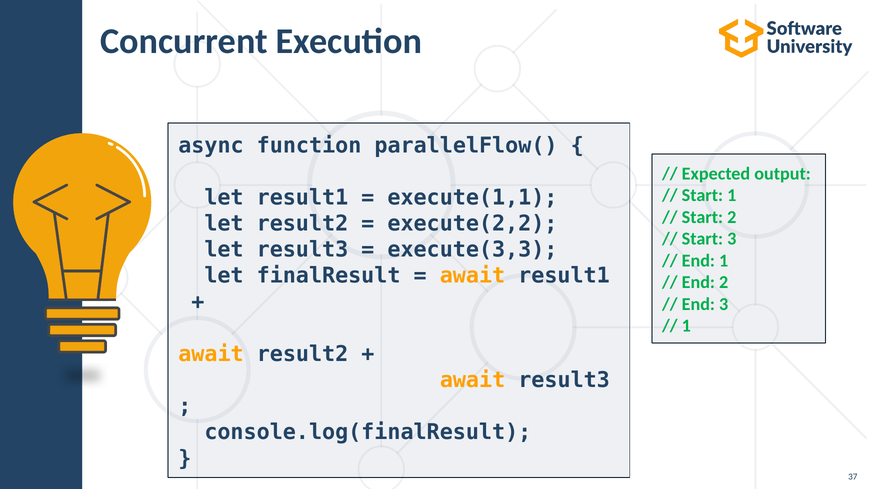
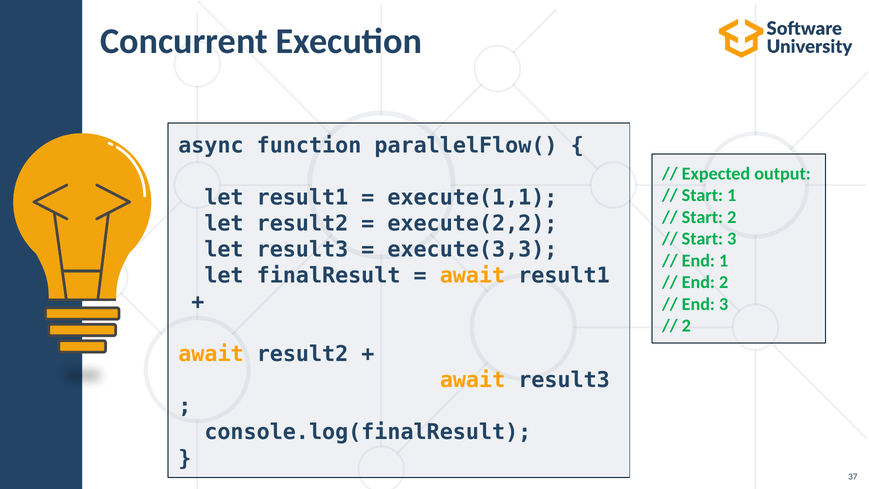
1: 1 -> 2 (686, 326)
